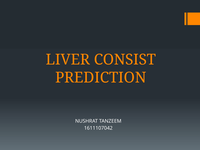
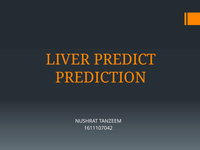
CONSIST: CONSIST -> PREDICT (125, 60)
